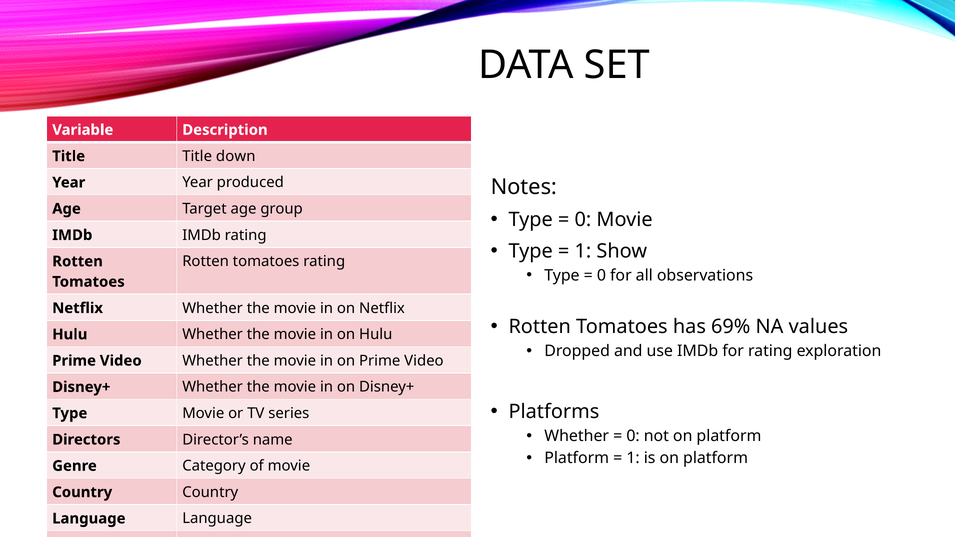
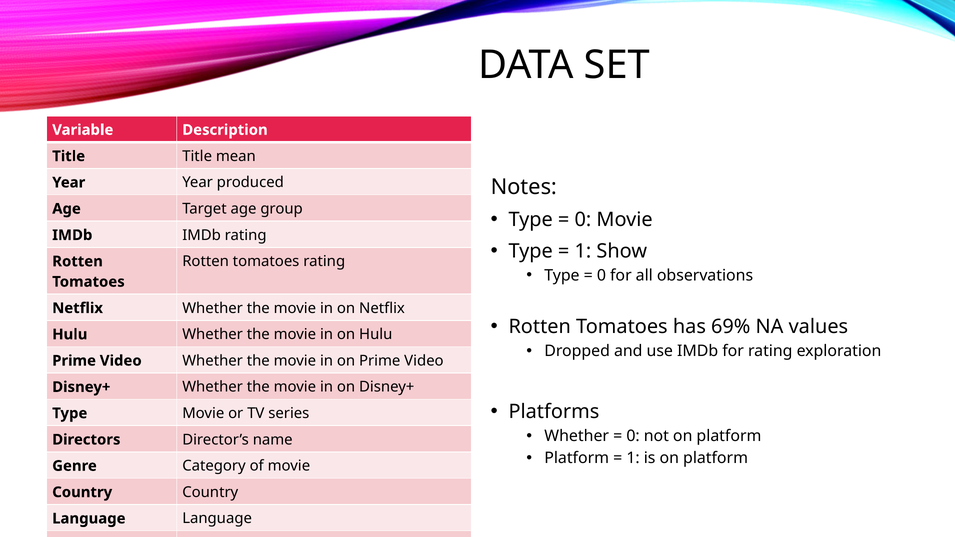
down: down -> mean (236, 156)
